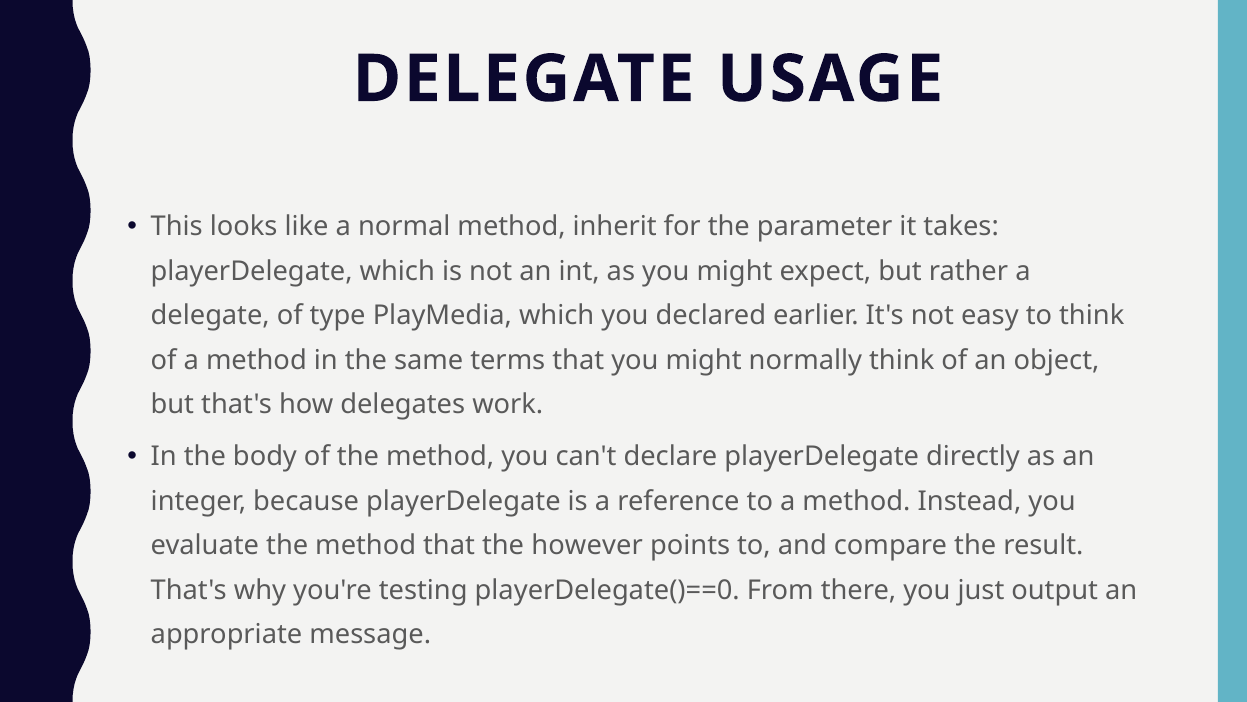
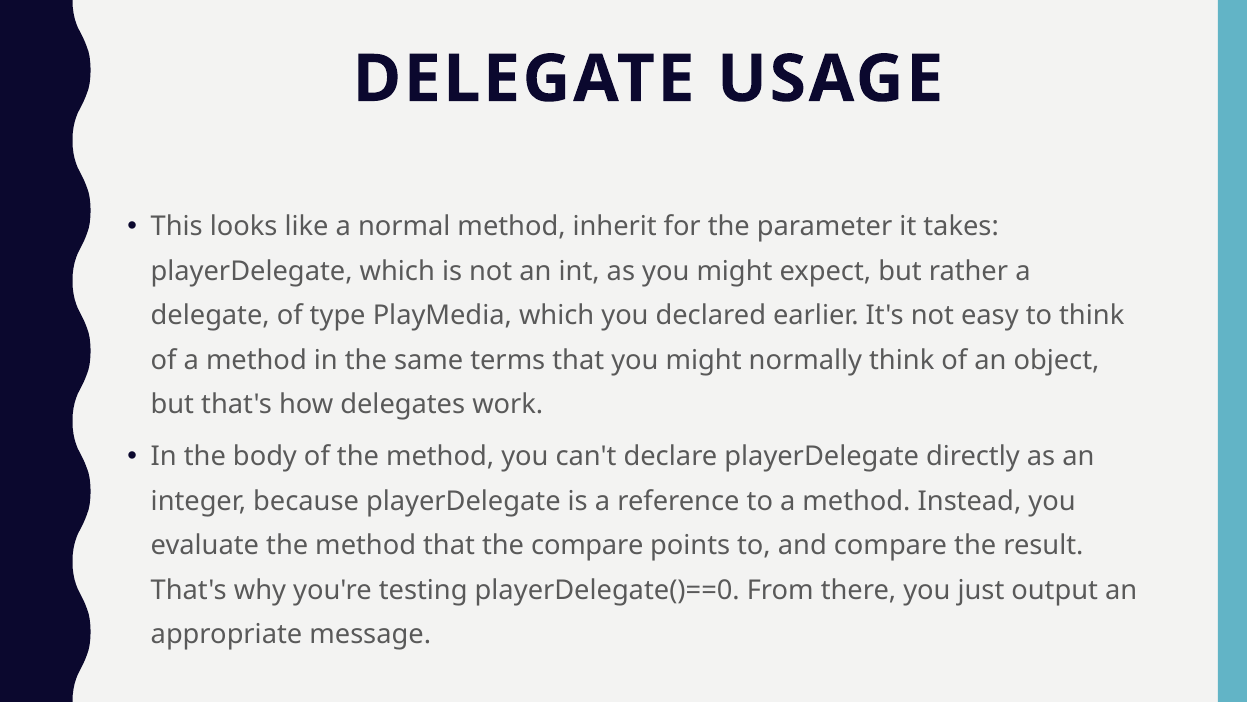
the however: however -> compare (587, 545)
